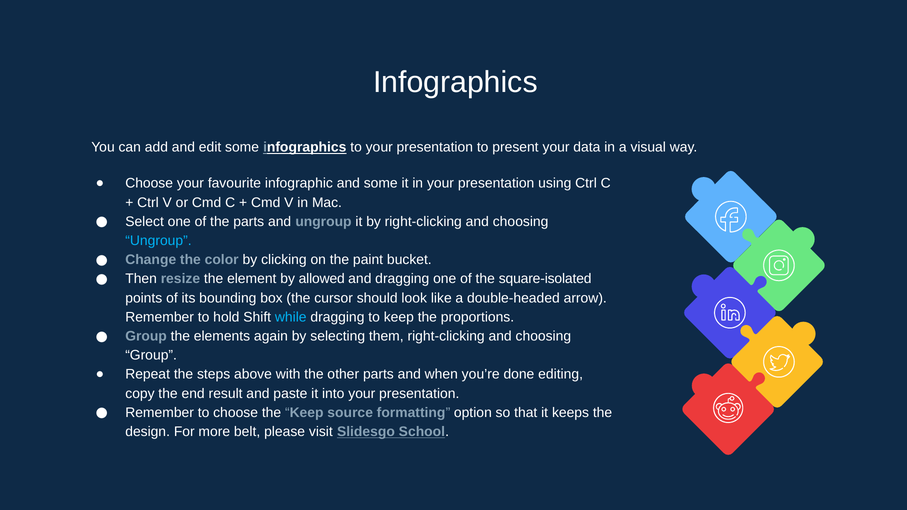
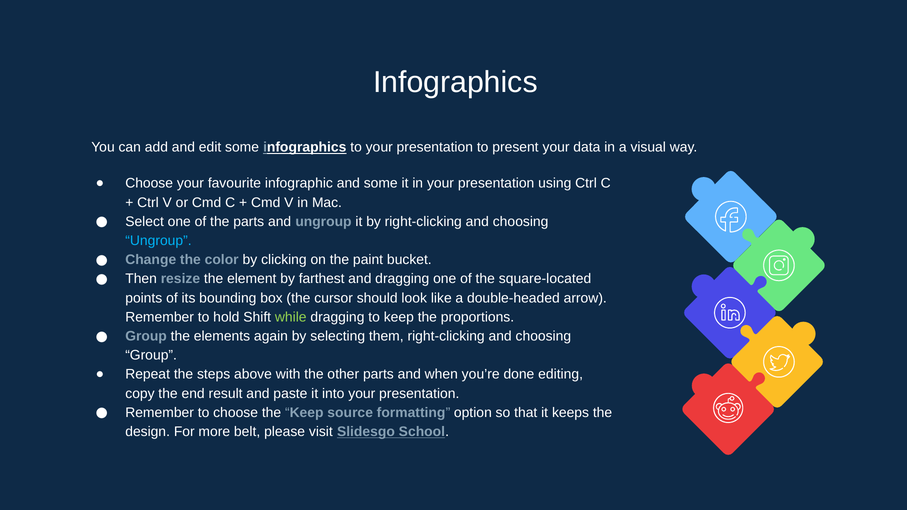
allowed: allowed -> farthest (322, 279)
square-isolated: square-isolated -> square-located (545, 279)
while colour: light blue -> light green (291, 317)
